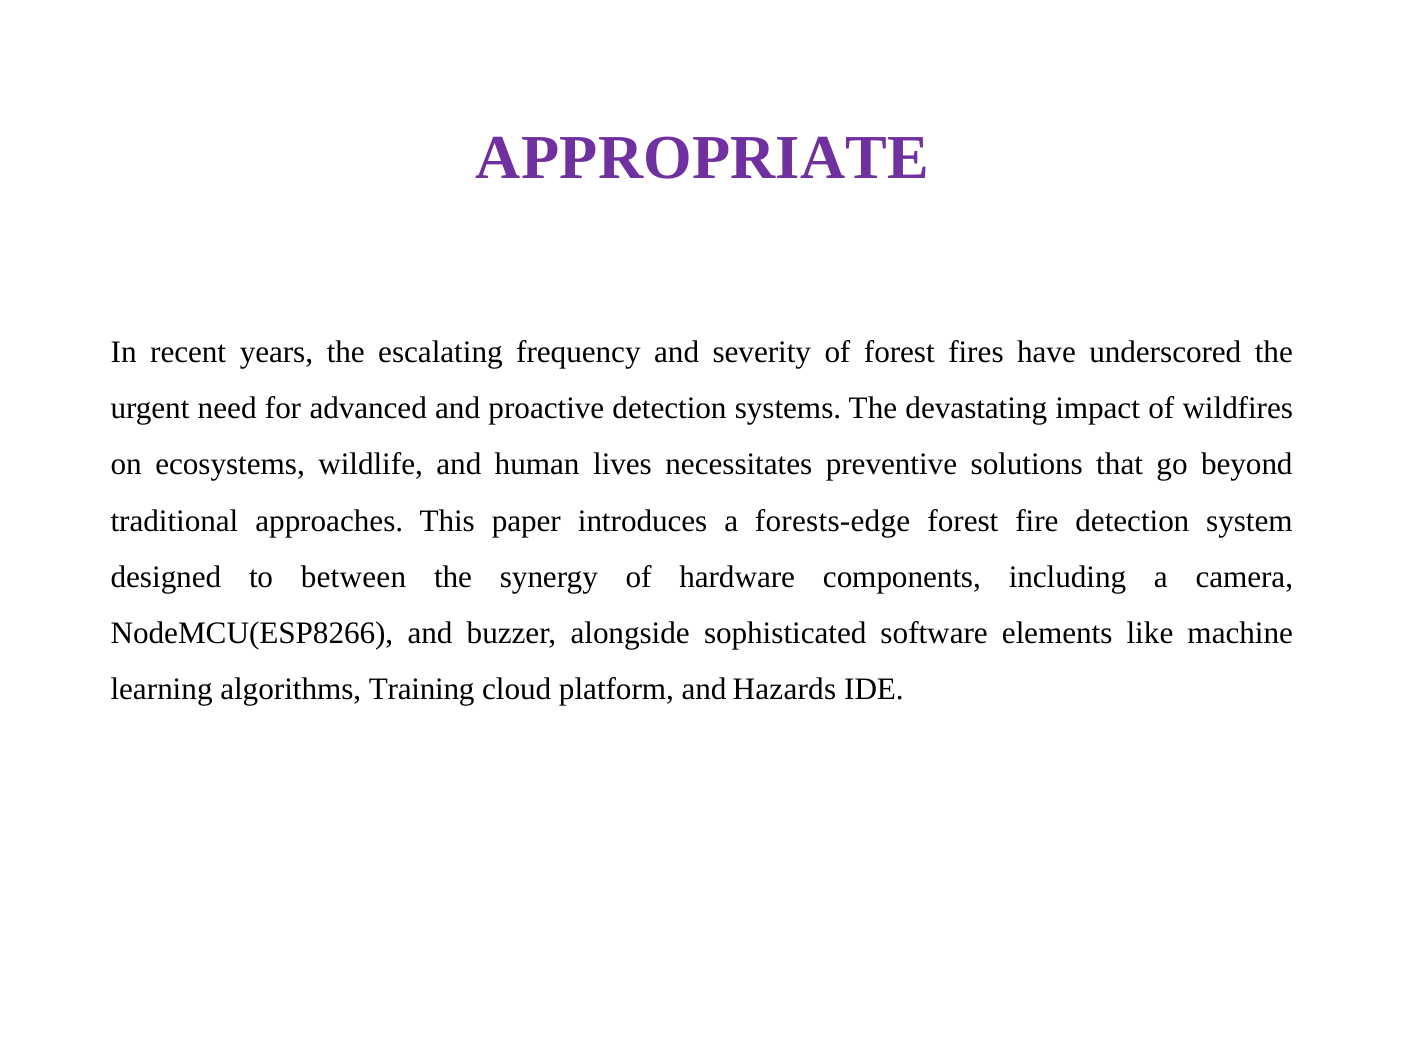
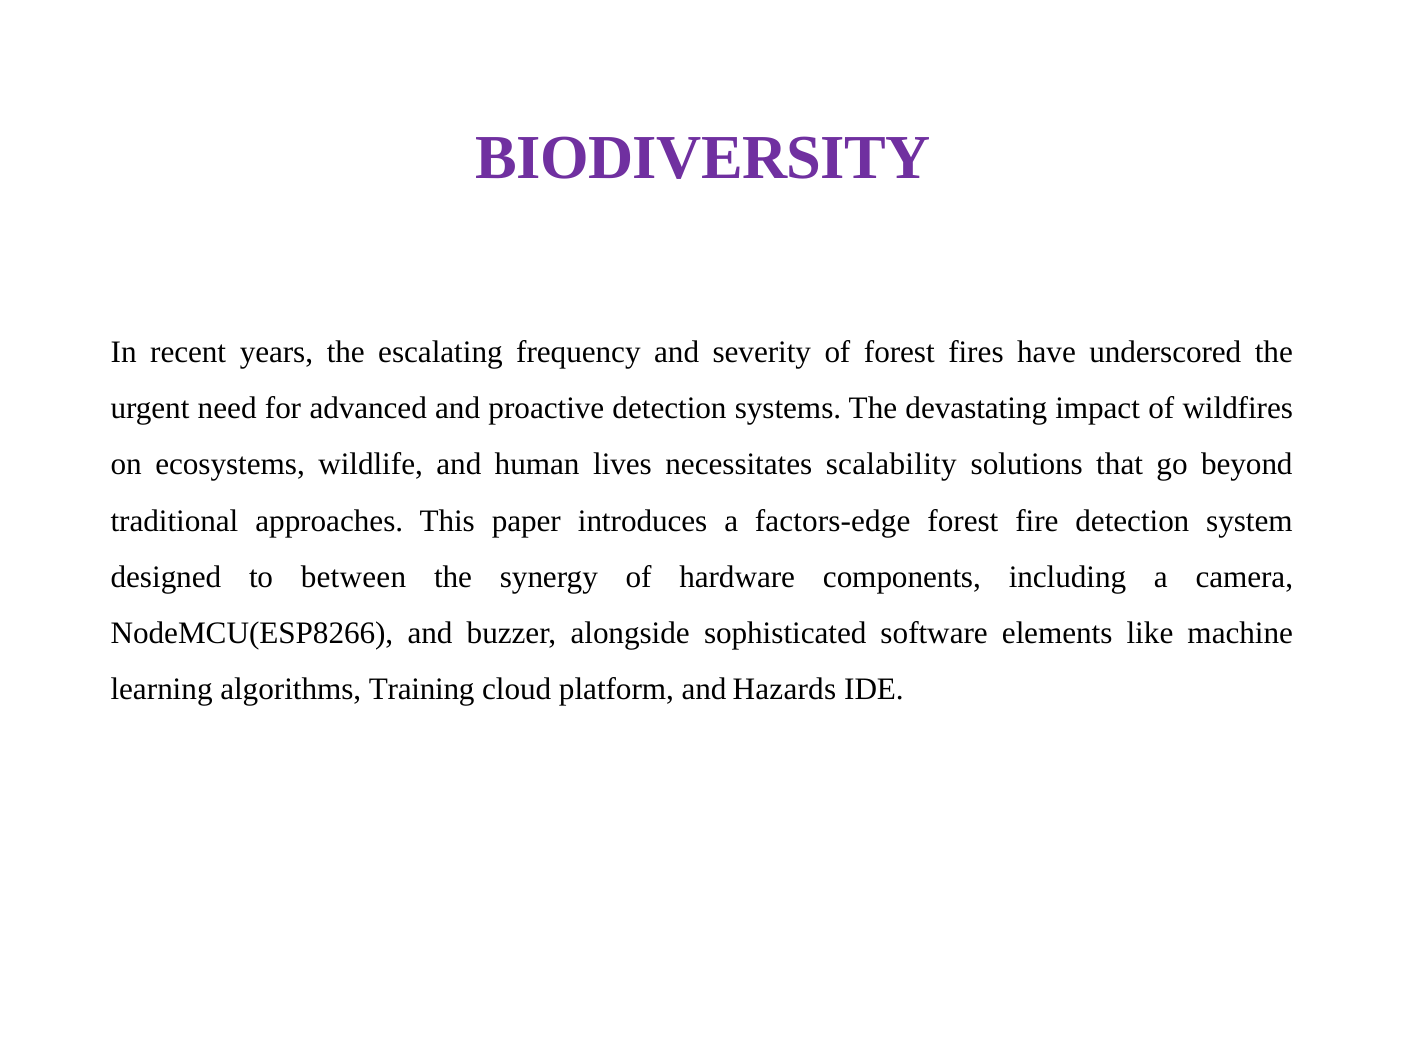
APPROPRIATE: APPROPRIATE -> BIODIVERSITY (703, 158)
preventive: preventive -> scalability (891, 464)
forests-edge: forests-edge -> factors-edge (833, 520)
